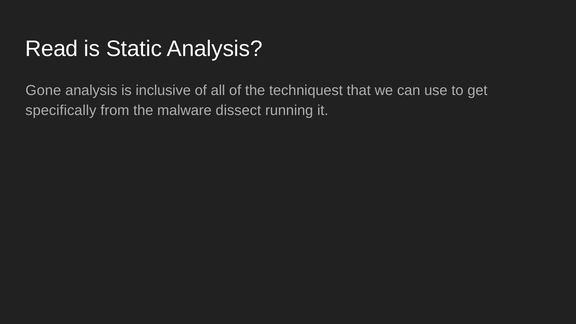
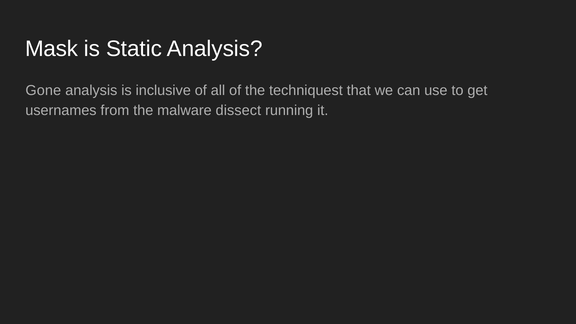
Read: Read -> Mask (52, 49)
specifically: specifically -> usernames (61, 110)
